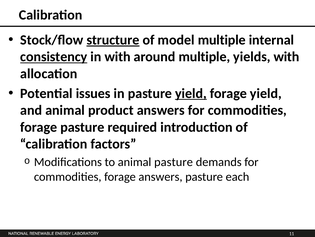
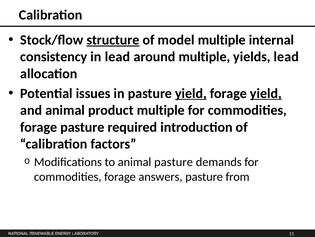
consistency underline: present -> none (54, 57)
in with: with -> lead (117, 57)
yields with: with -> lead (286, 57)
yield underline: none -> present (266, 93)
product answers: answers -> multiple (161, 110)
each: each -> from (238, 176)
